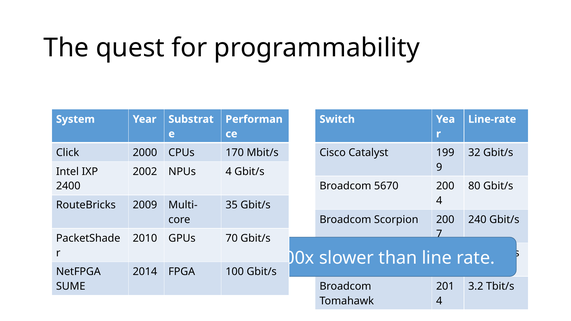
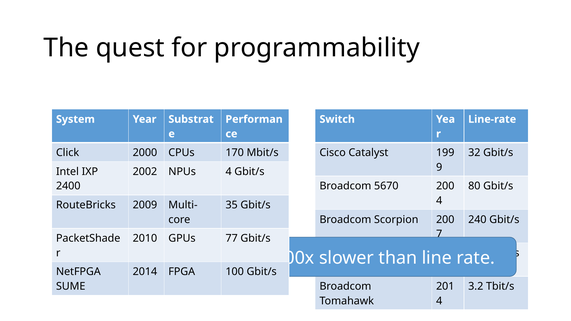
70: 70 -> 77 (232, 238)
